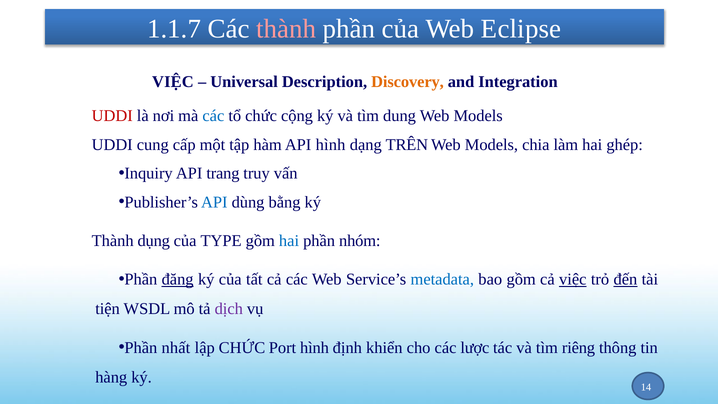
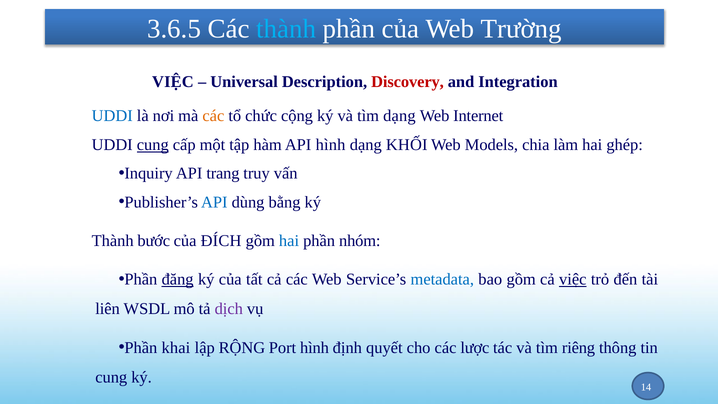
1.1.7: 1.1.7 -> 3.6.5 (174, 29)
thành colour: pink -> light blue (286, 29)
Eclipse: Eclipse -> Trường (521, 29)
Discovery colour: orange -> red (407, 82)
UDDI colour: red -> blue (112, 116)
các colour: blue -> orange (213, 116)
tìm dung: dung -> dạng (399, 116)
Models: Models -> Internet (478, 116)
cung underline: none -> present (153, 145)
TRÊN: TRÊN -> KHỐI (407, 145)
dụng: dụng -> bước (154, 241)
TYPE: TYPE -> ĐÍCH (221, 241)
đến underline: present -> none (625, 279)
tiện: tiện -> liên (108, 309)
nhất: nhất -> khai (176, 348)
lập CHỨC: CHỨC -> RỘNG (242, 348)
khiển: khiển -> quyết (384, 348)
hàng: hàng -> cung (111, 377)
